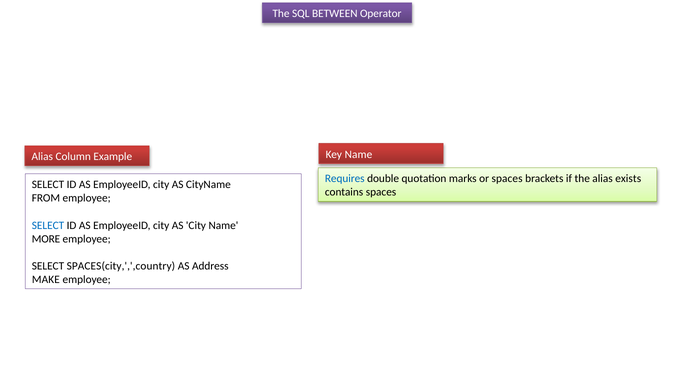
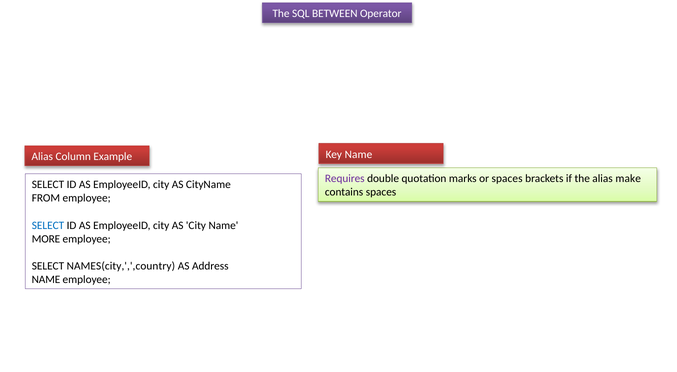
Requires colour: blue -> purple (345, 179)
exists: exists -> make (628, 179)
SPACES(city,',',country: SPACES(city,',',country -> NAMES(city,',',country (121, 266)
MAKE: MAKE -> NAME (46, 280)
